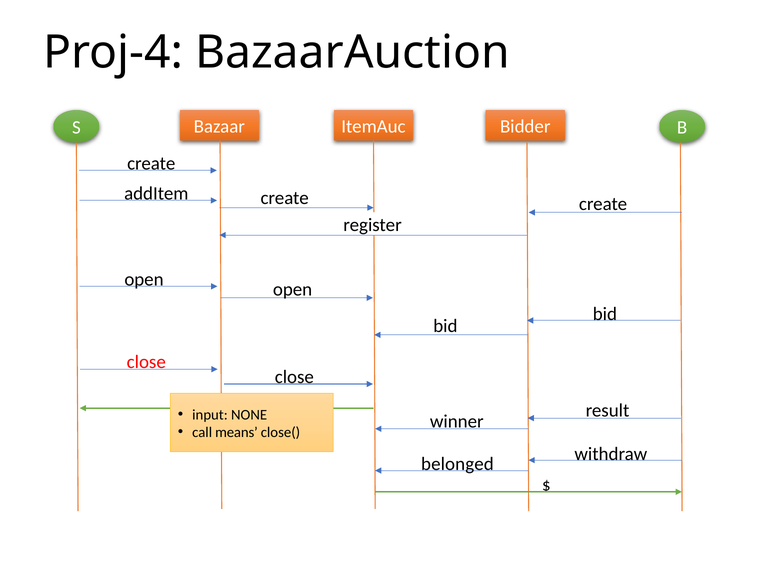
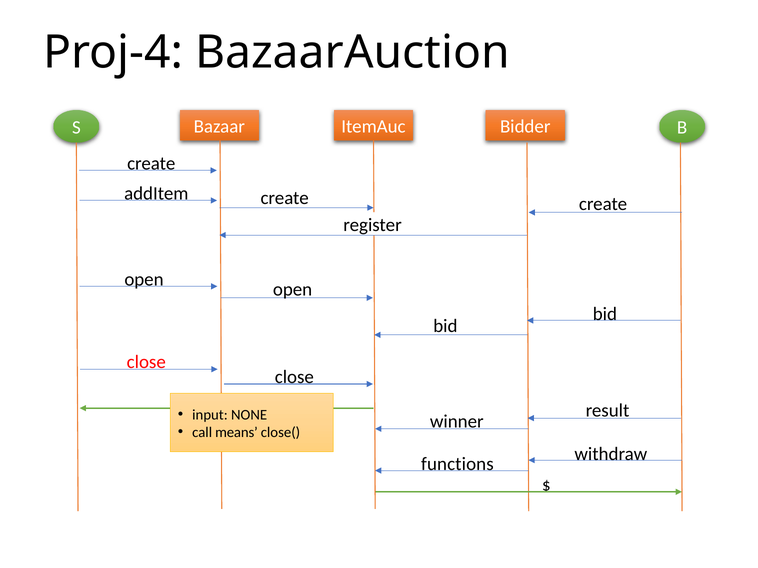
belonged: belonged -> functions (457, 465)
